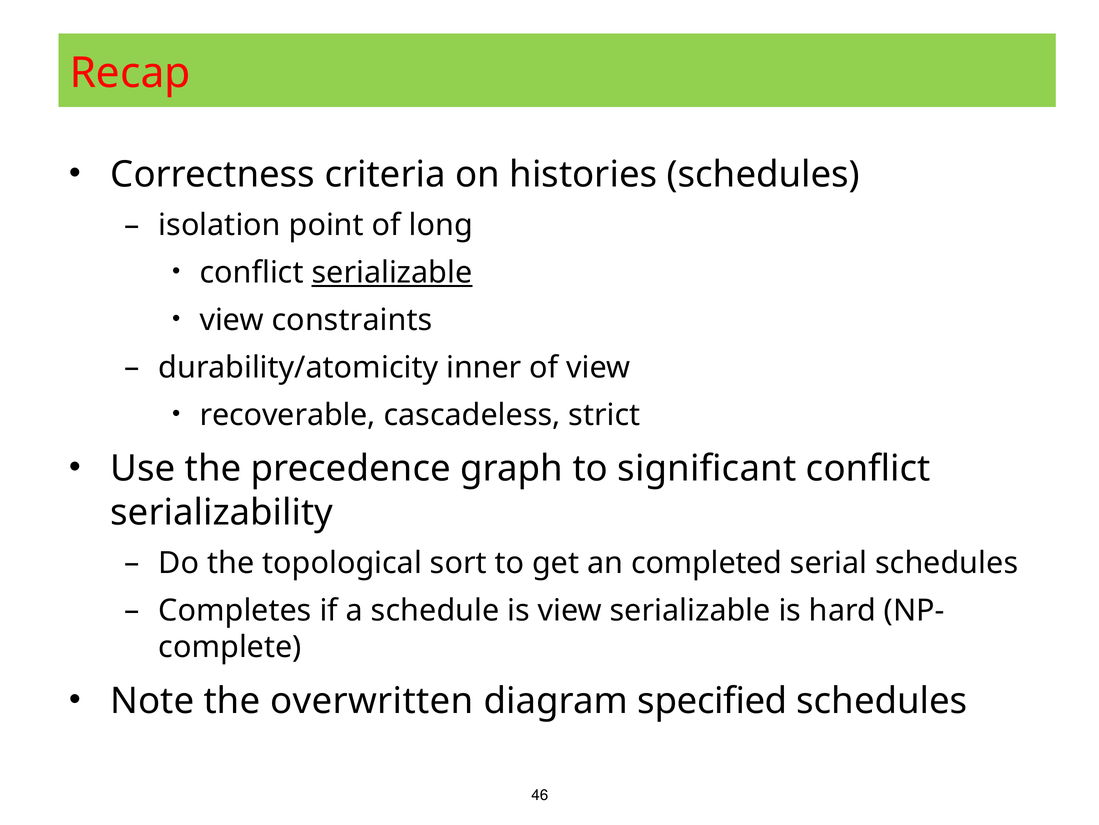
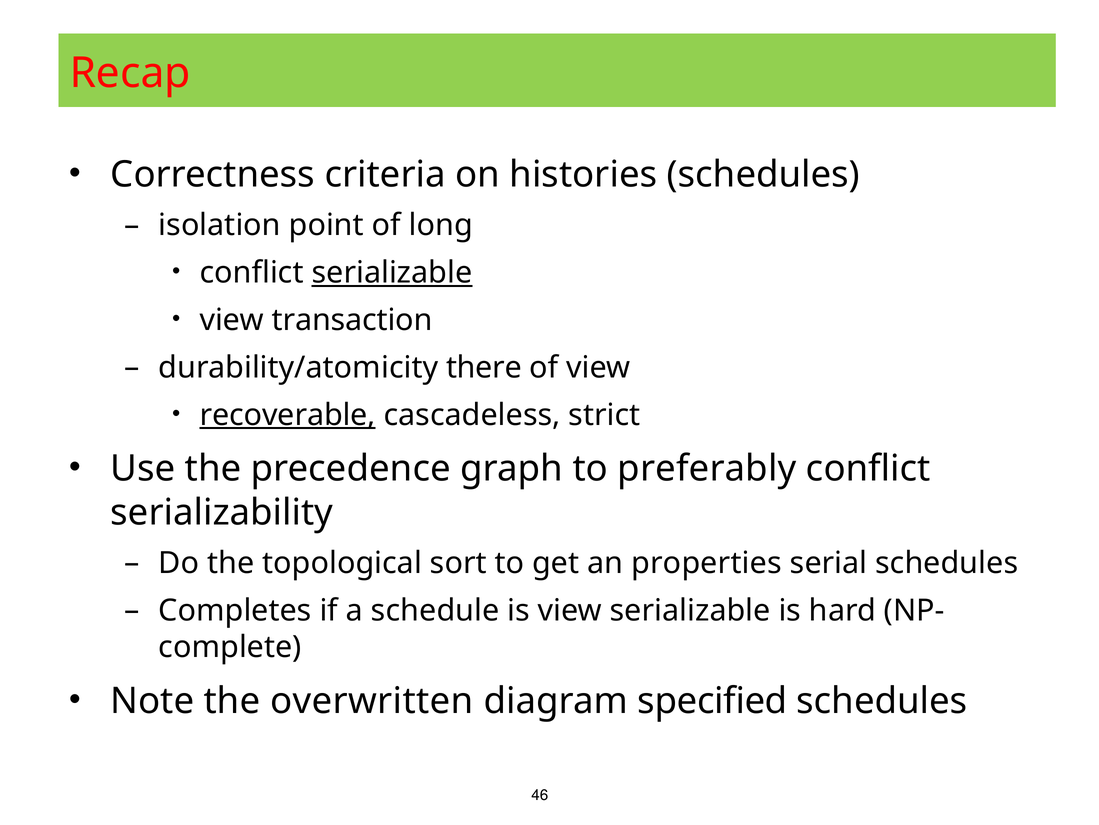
constraints: constraints -> transaction (352, 320)
inner: inner -> there (484, 367)
recoverable underline: none -> present (288, 415)
significant: significant -> preferably (707, 468)
completed: completed -> properties (707, 563)
